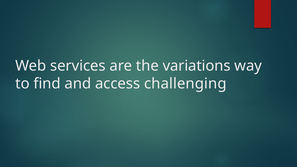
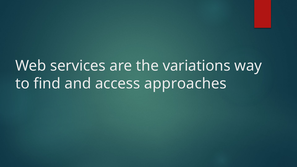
challenging: challenging -> approaches (185, 84)
